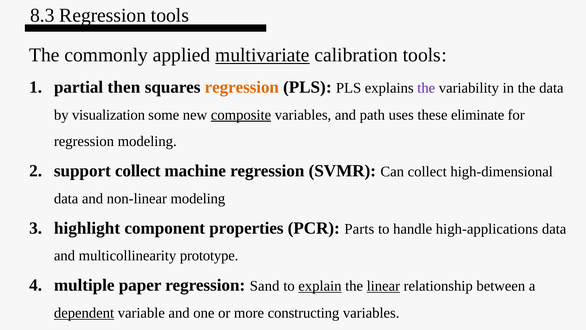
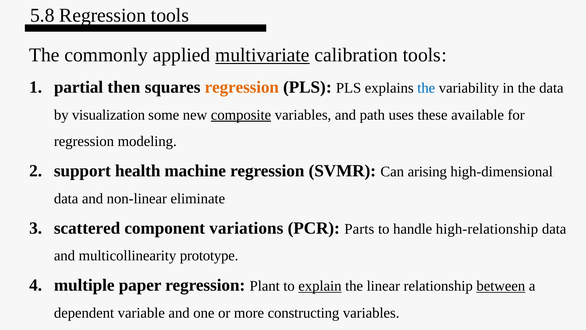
8.3: 8.3 -> 5.8 (42, 15)
the colour: purple -> blue (426, 88)
eliminate: eliminate -> available (478, 115)
support collect: collect -> health (138, 171)
Can collect: collect -> arising (427, 171)
non-linear modeling: modeling -> eliminate (198, 198)
highlight: highlight -> scattered (87, 228)
properties: properties -> variations (246, 228)
high-applications: high-applications -> high-relationship (487, 229)
Sand: Sand -> Plant (265, 286)
linear underline: present -> none (383, 286)
between underline: none -> present (501, 286)
dependent underline: present -> none (84, 313)
